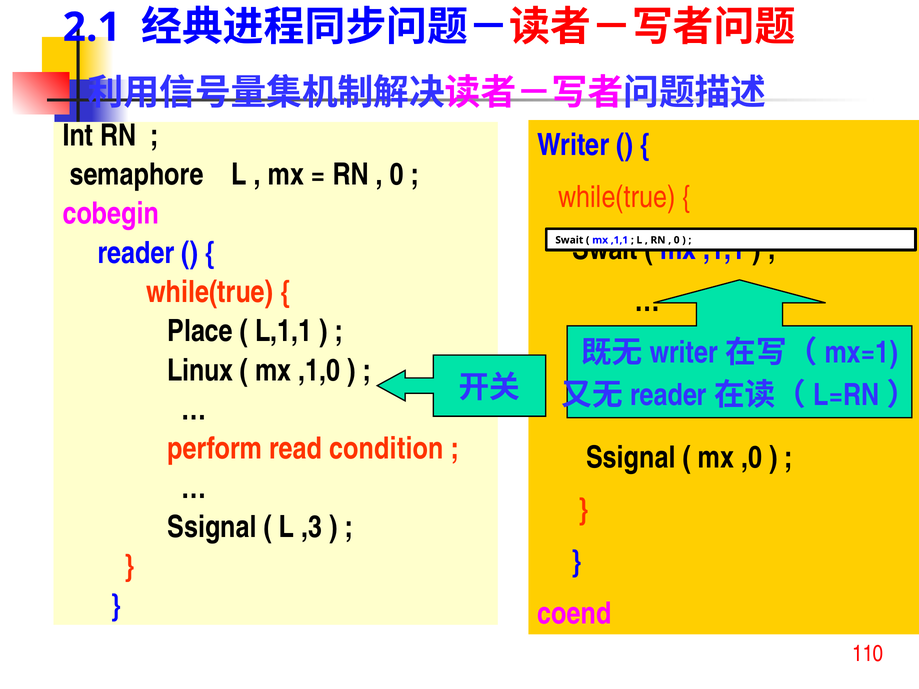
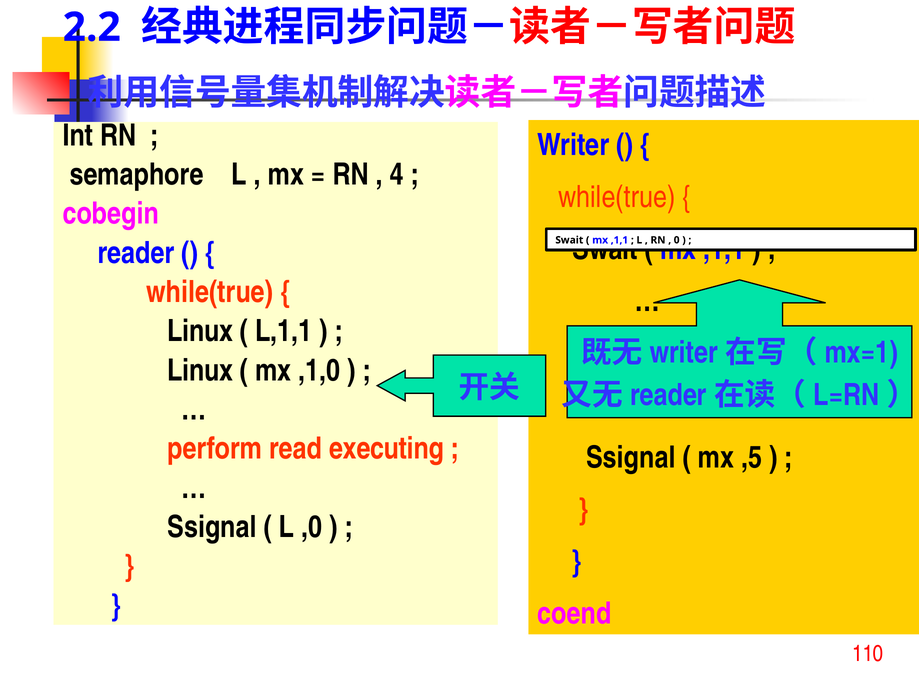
2.1: 2.1 -> 2.2 (92, 27)
0: 0 -> 4 (397, 175)
Place: Place -> Linux (200, 331)
condition: condition -> executing (387, 449)
,0: ,0 -> ,5 (752, 458)
,3: ,3 -> ,0 (312, 527)
